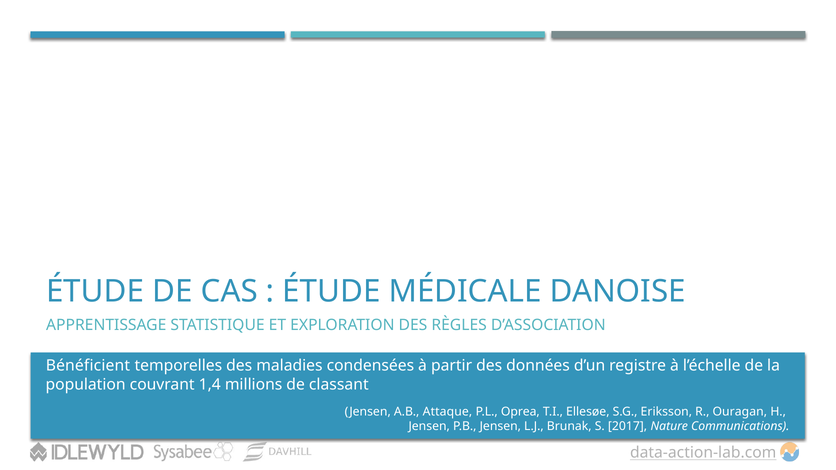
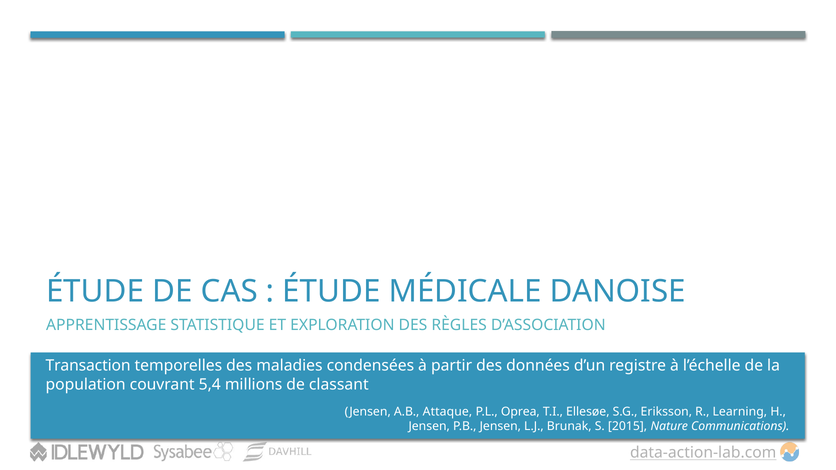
Bénéficient: Bénéficient -> Transaction (88, 366)
1,4: 1,4 -> 5,4 (210, 385)
Ouragan: Ouragan -> Learning (740, 412)
2017: 2017 -> 2015 (628, 426)
